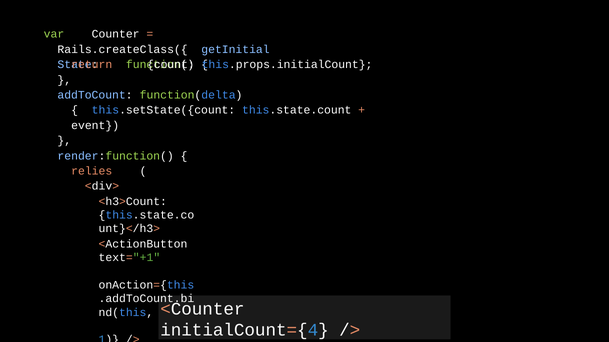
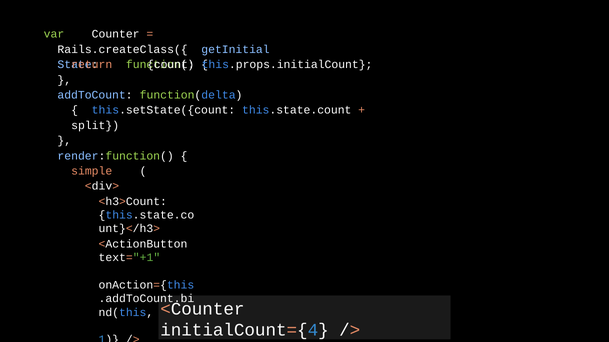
event: event -> split (95, 126)
relies: relies -> simple (92, 171)
